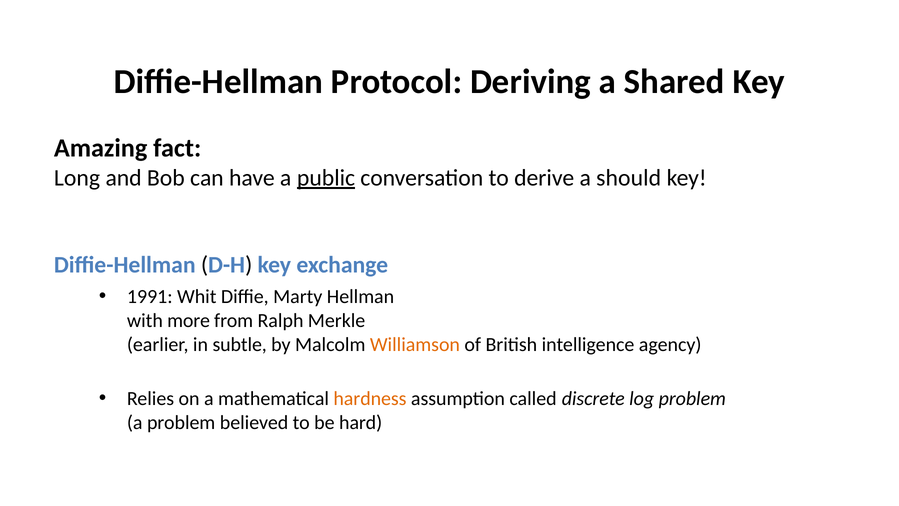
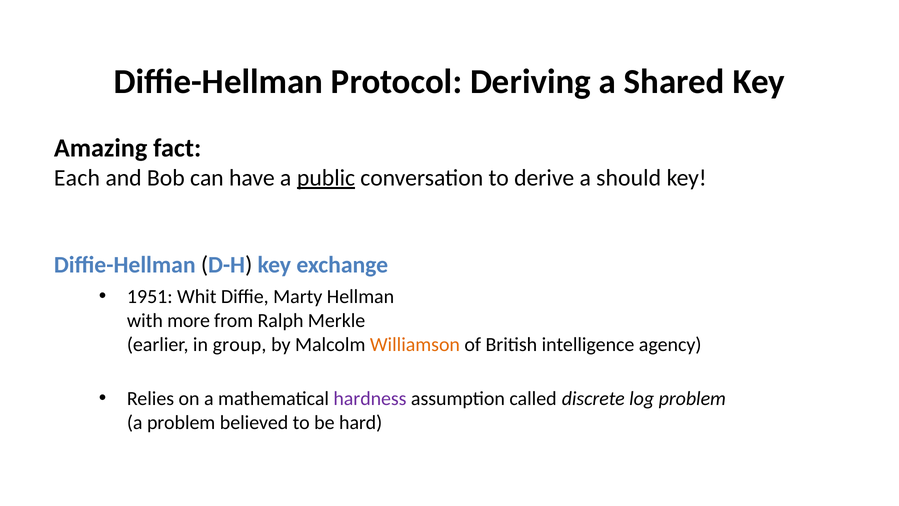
Long: Long -> Each (77, 178)
1991: 1991 -> 1951 (150, 297)
subtle: subtle -> group (240, 345)
hardness colour: orange -> purple (370, 398)
